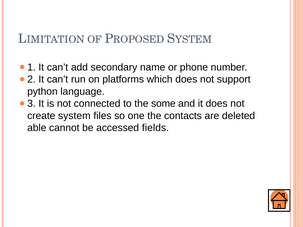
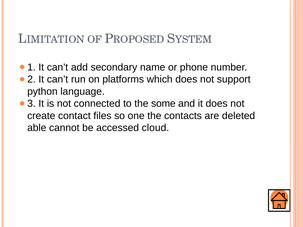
system: system -> contact (74, 116)
fields: fields -> cloud (155, 128)
